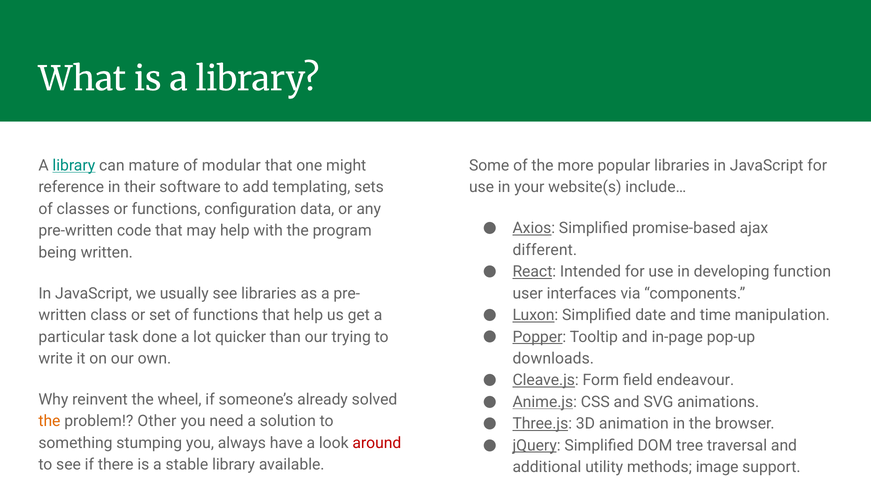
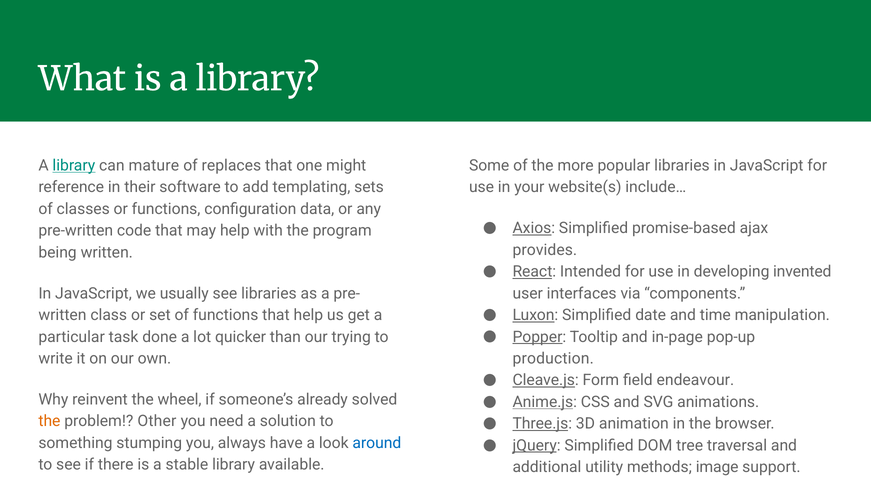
modular: modular -> replaces (231, 166)
different: different -> provides (545, 250)
function: function -> invented (802, 272)
downloads: downloads -> production (553, 359)
around colour: red -> blue (377, 443)
